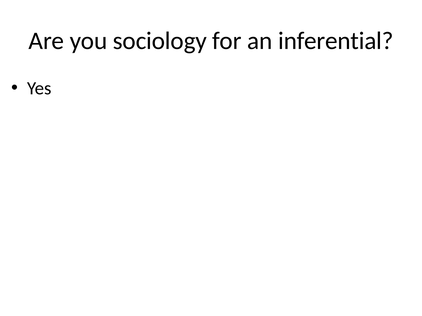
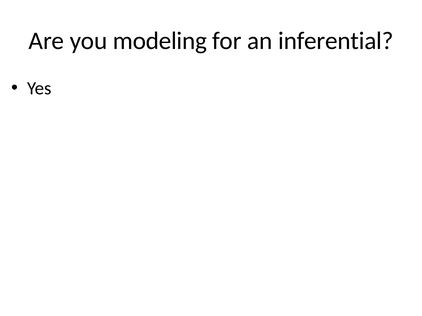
sociology: sociology -> modeling (160, 41)
